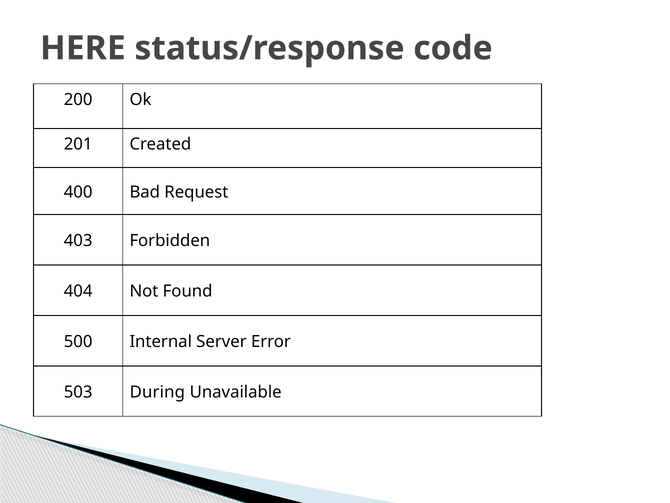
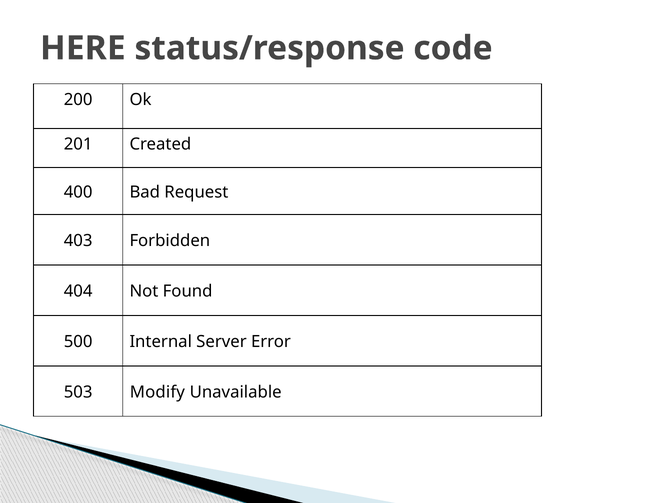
During: During -> Modify (157, 392)
